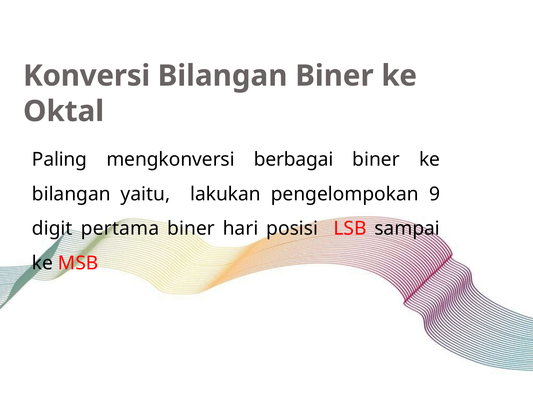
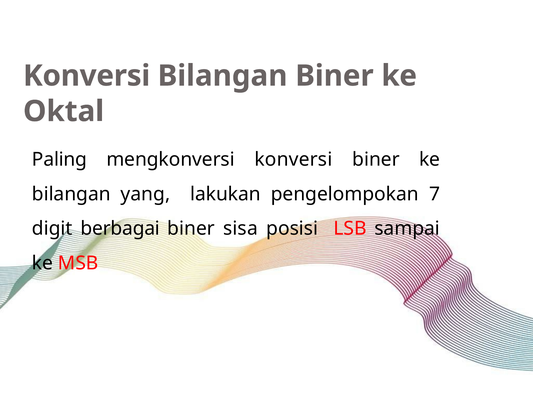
mengkonversi berbagai: berbagai -> konversi (293, 159)
yaitu: yaitu -> yang (145, 194)
9: 9 -> 7 (435, 194)
pertama: pertama -> berbagai (120, 228)
hari: hari -> sisa (240, 228)
